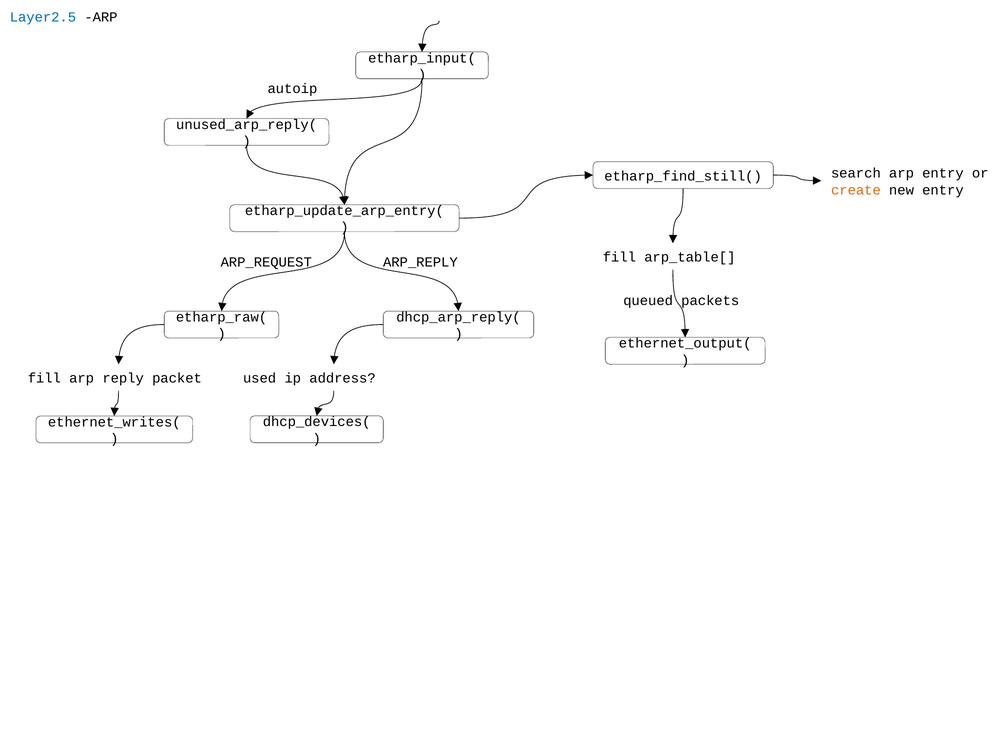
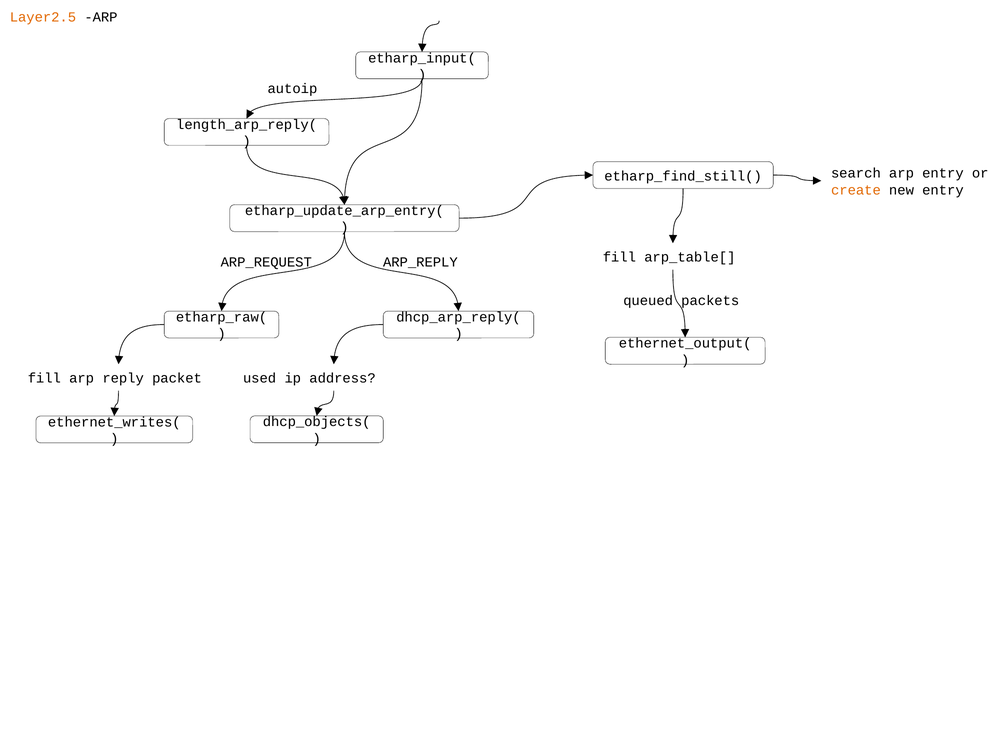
Layer2.5 colour: blue -> orange (43, 17)
unused_arp_reply(: unused_arp_reply( -> length_arp_reply( (247, 125)
dhcp_devices(: dhcp_devices( -> dhcp_objects( (317, 422)
